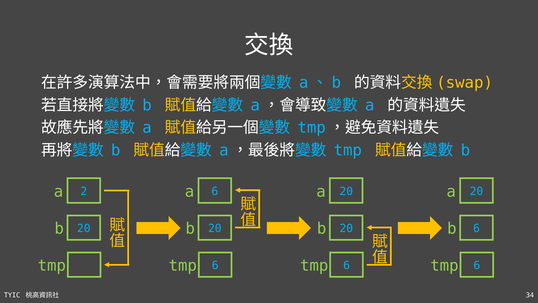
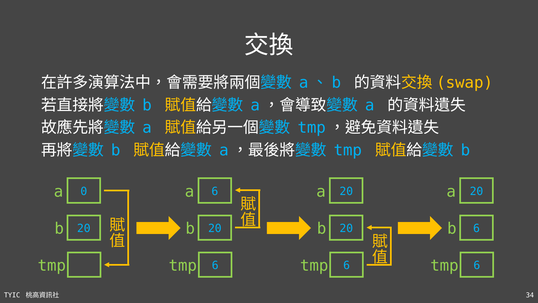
2: 2 -> 0 (84, 191)
